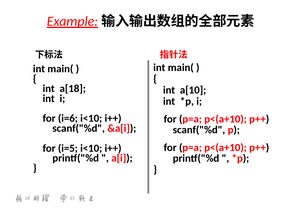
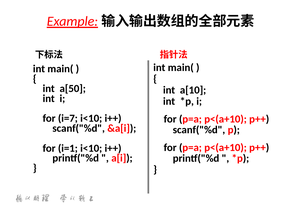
a[18: a[18 -> a[50 (73, 89)
i=6: i=6 -> i=7 (68, 119)
i=5: i=5 -> i=1 (68, 149)
